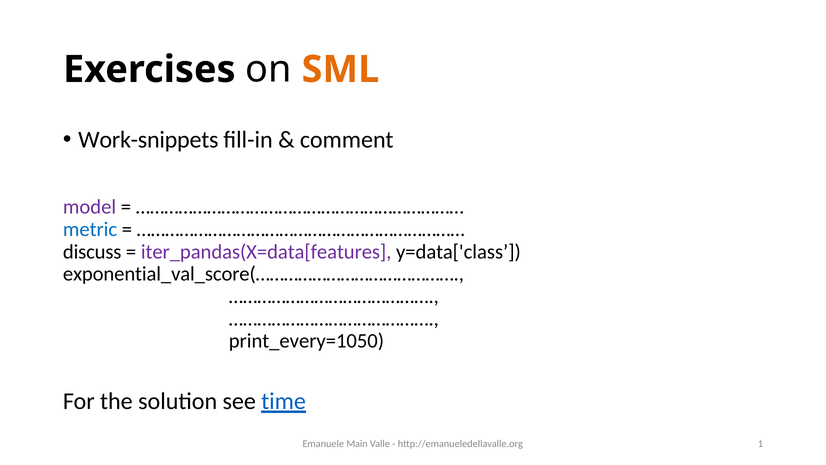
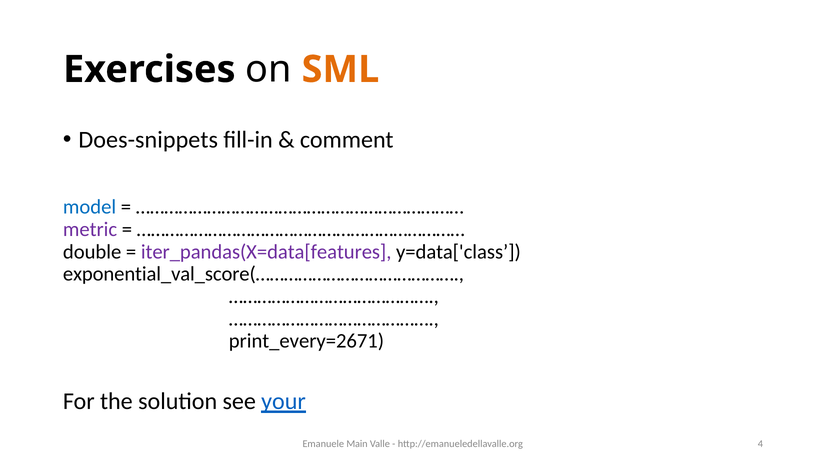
Work-snippets: Work-snippets -> Does-snippets (148, 140)
model colour: purple -> blue (90, 207)
metric colour: blue -> purple (90, 229)
discuss: discuss -> double (92, 252)
print_every=1050: print_every=1050 -> print_every=2671 (306, 341)
time: time -> your (284, 401)
1: 1 -> 4 (760, 444)
